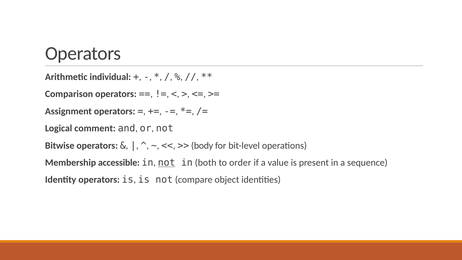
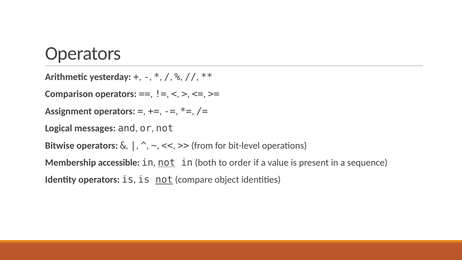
individual: individual -> yesterday (110, 77)
comment: comment -> messages (95, 128)
body: body -> from (202, 145)
not underline: none -> present (164, 180)
